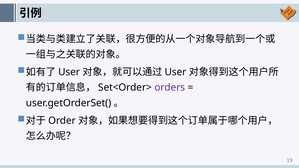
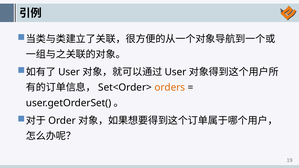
orders colour: purple -> orange (170, 88)
